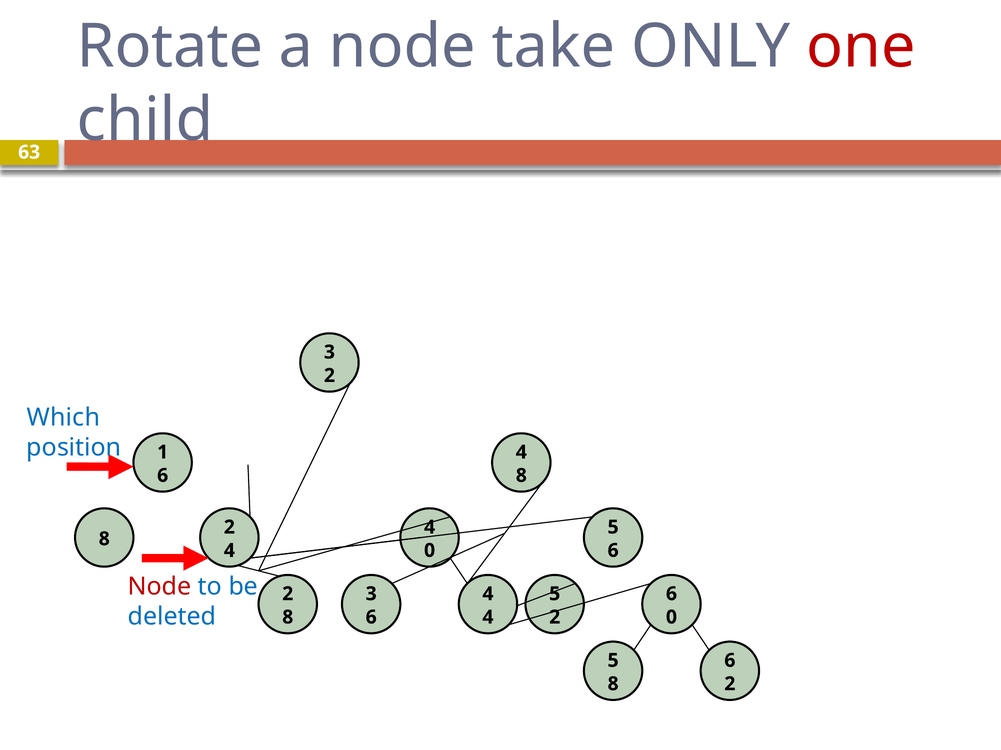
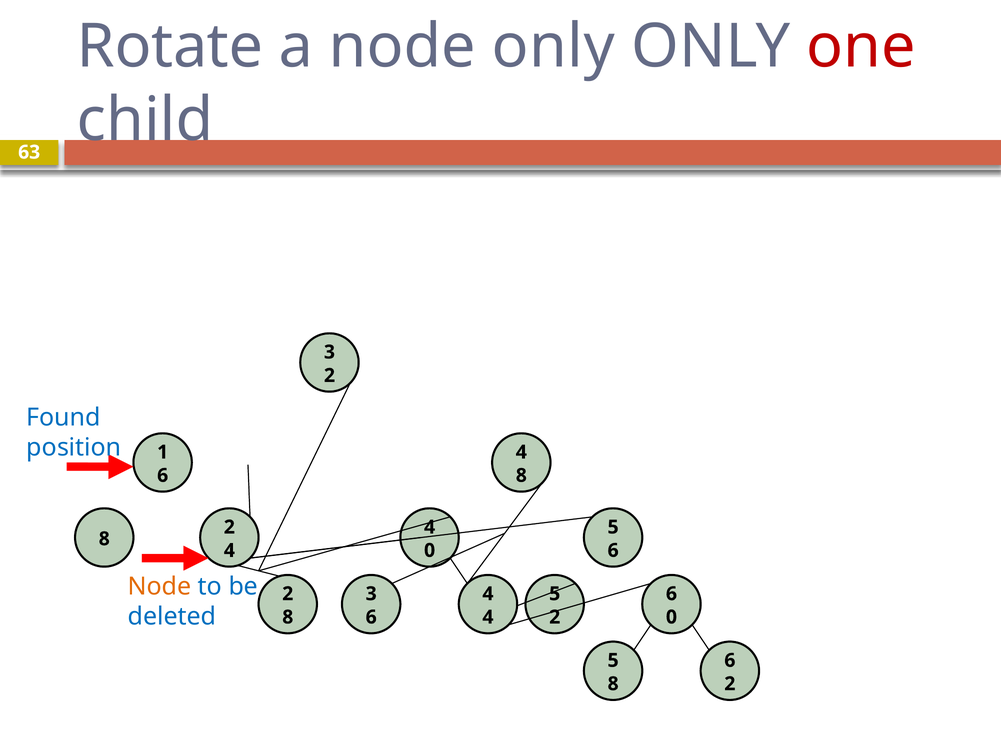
node take: take -> only (553, 47)
Which: Which -> Found (64, 418)
Node colour: red -> orange (160, 587)
